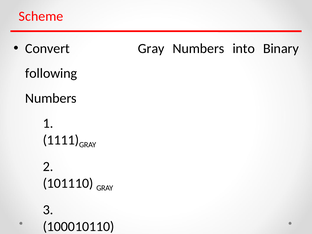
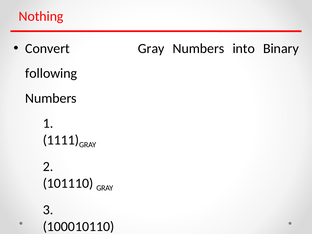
Scheme: Scheme -> Nothing (41, 16)
